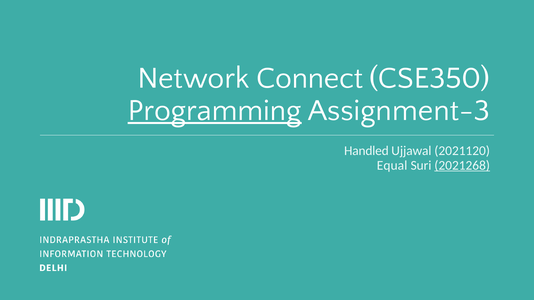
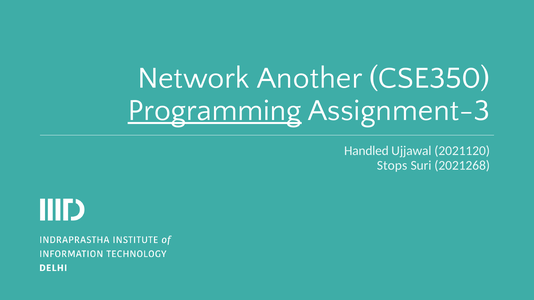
Connect: Connect -> Another (310, 78)
Equal: Equal -> Stops (392, 165)
2021268 underline: present -> none (462, 165)
